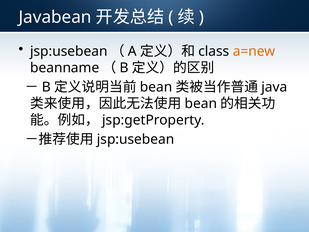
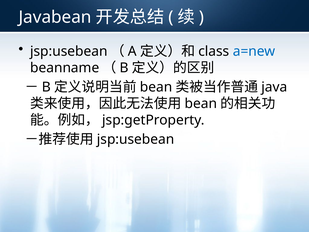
a=new colour: orange -> blue (254, 51)
